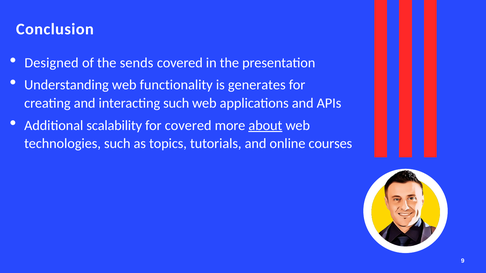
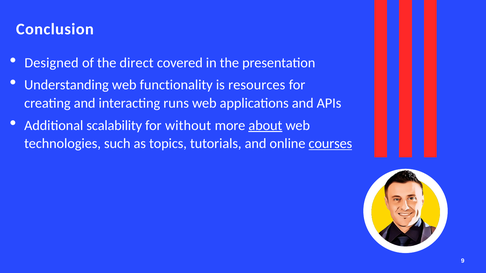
sends: sends -> direct (137, 63)
generates: generates -> resources (257, 85)
interacting such: such -> runs (176, 103)
for covered: covered -> without (188, 126)
courses underline: none -> present (330, 144)
